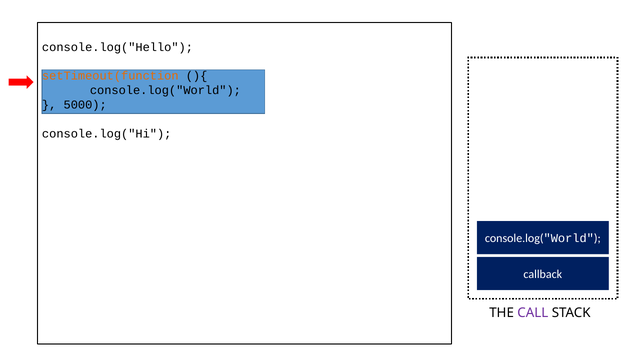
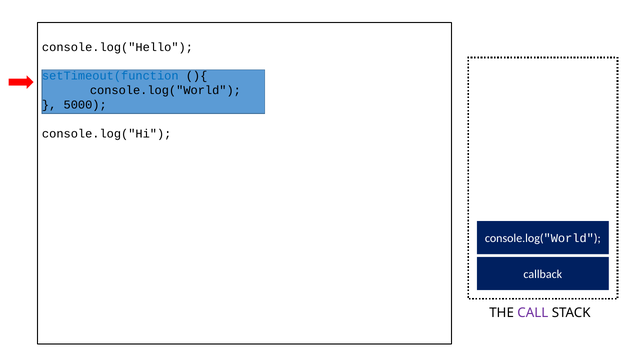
setTimeout(function colour: orange -> blue (110, 76)
